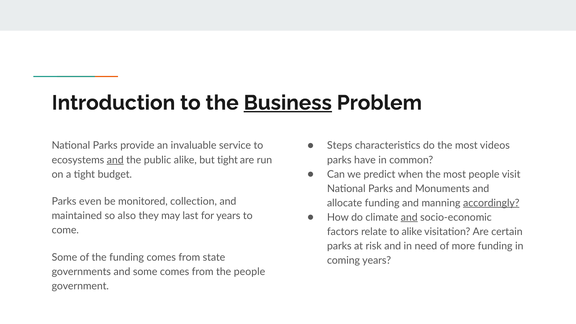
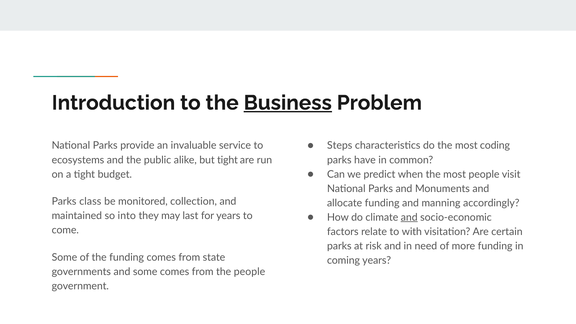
videos: videos -> coding (495, 146)
and underline: present -> none (115, 160)
even: even -> class (90, 201)
accordingly underline: present -> none (491, 203)
also: also -> into (127, 216)
to alike: alike -> with (412, 232)
